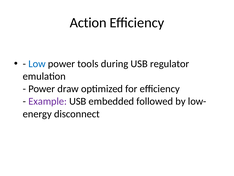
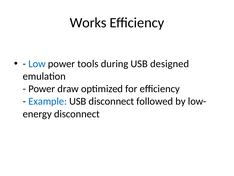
Action: Action -> Works (88, 23)
regulator: regulator -> designed (170, 64)
Example colour: purple -> blue (48, 101)
USB embedded: embedded -> disconnect (111, 101)
